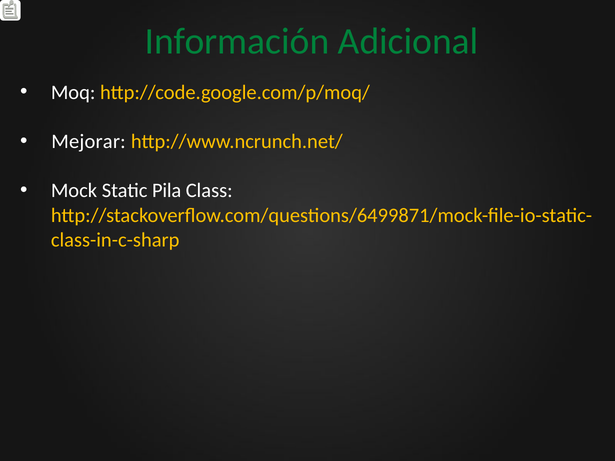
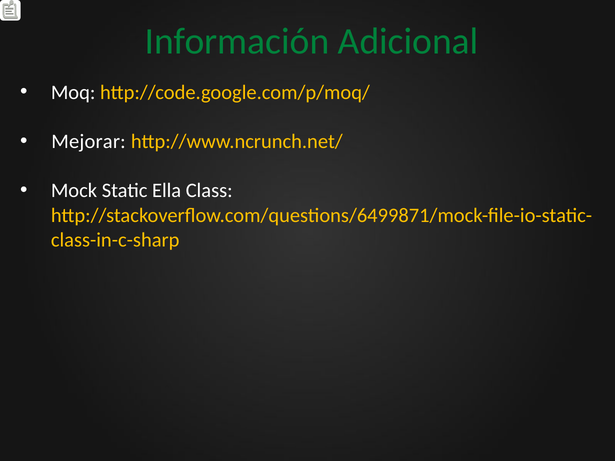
Pila: Pila -> Ella (167, 191)
